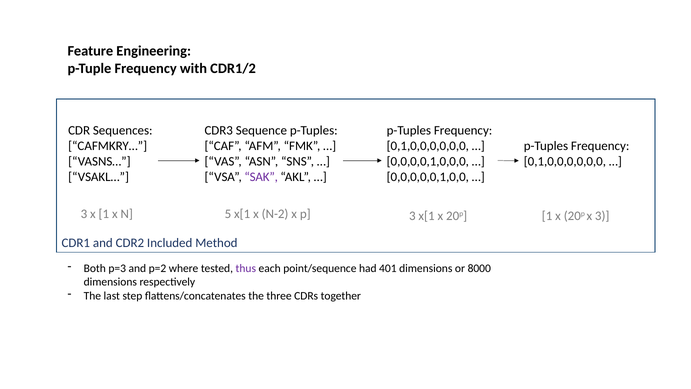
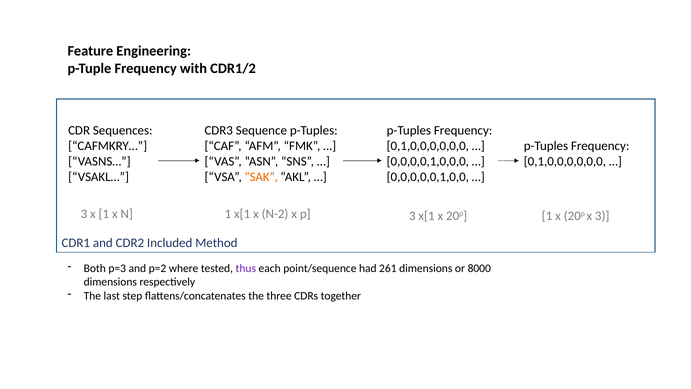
SAK colour: purple -> orange (261, 177)
N 5: 5 -> 1 (228, 214)
401: 401 -> 261 (388, 268)
